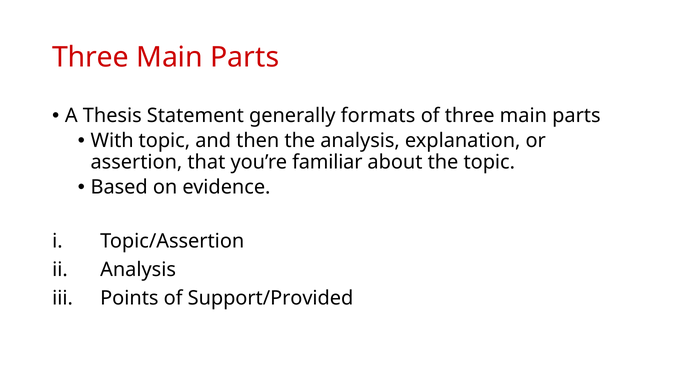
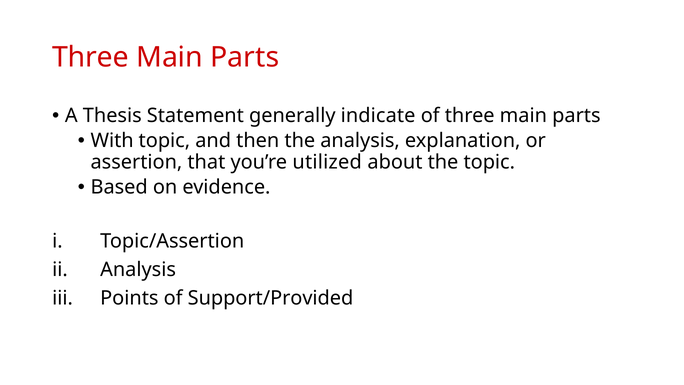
formats: formats -> indicate (378, 116)
familiar: familiar -> utilized (327, 162)
